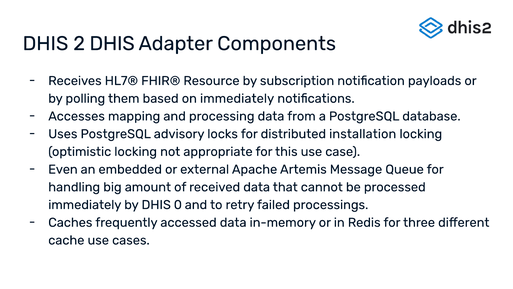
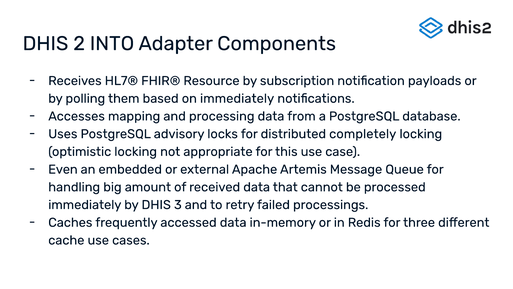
2 DHIS: DHIS -> INTO (112, 43)
installation: installation -> completely (363, 134)
0: 0 -> 3 (178, 205)
